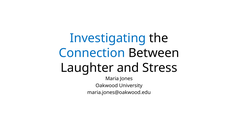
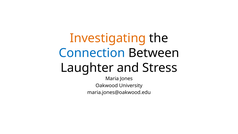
Investigating colour: blue -> orange (108, 38)
